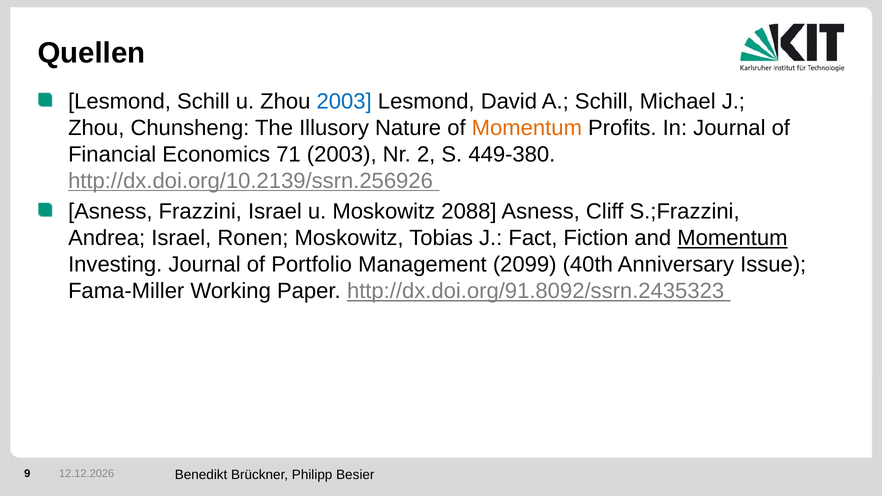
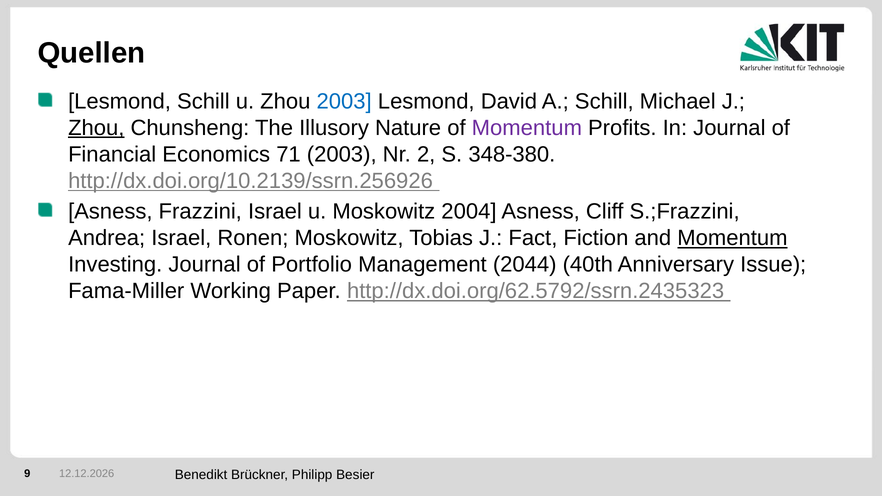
Zhou underline: none -> present (96, 128)
Momentum colour: orange -> purple (527, 128)
449-380: 449-380 -> 348-380 (512, 154)
2088: 2088 -> 2004 (469, 212)
2099: 2099 -> 2044 (525, 265)
http://dx.doi.org/91.8092/ssrn.2435323: http://dx.doi.org/91.8092/ssrn.2435323 -> http://dx.doi.org/62.5792/ssrn.2435323 (536, 291)
